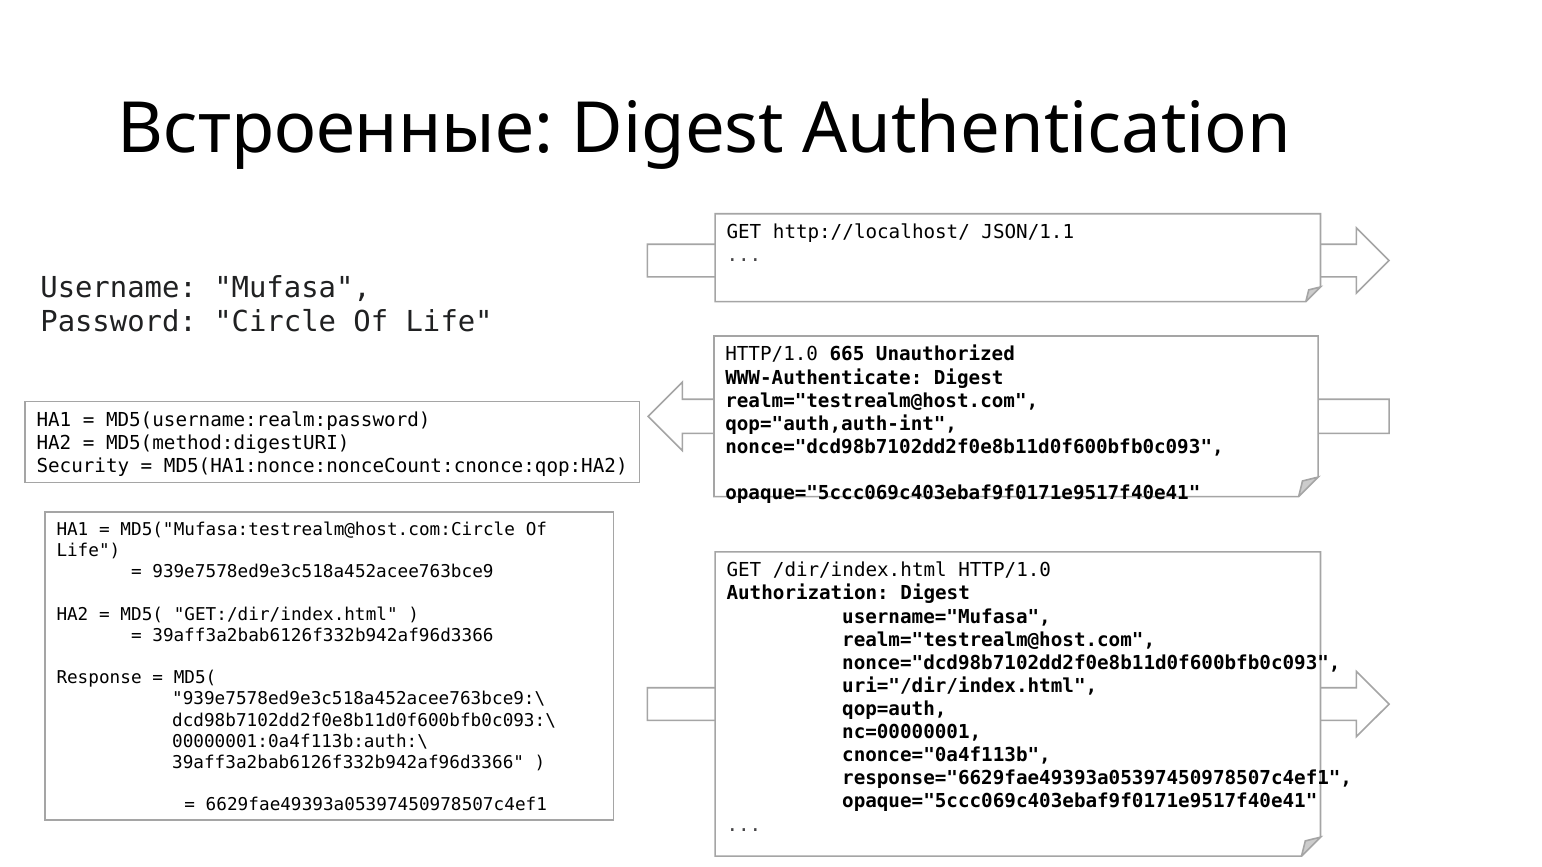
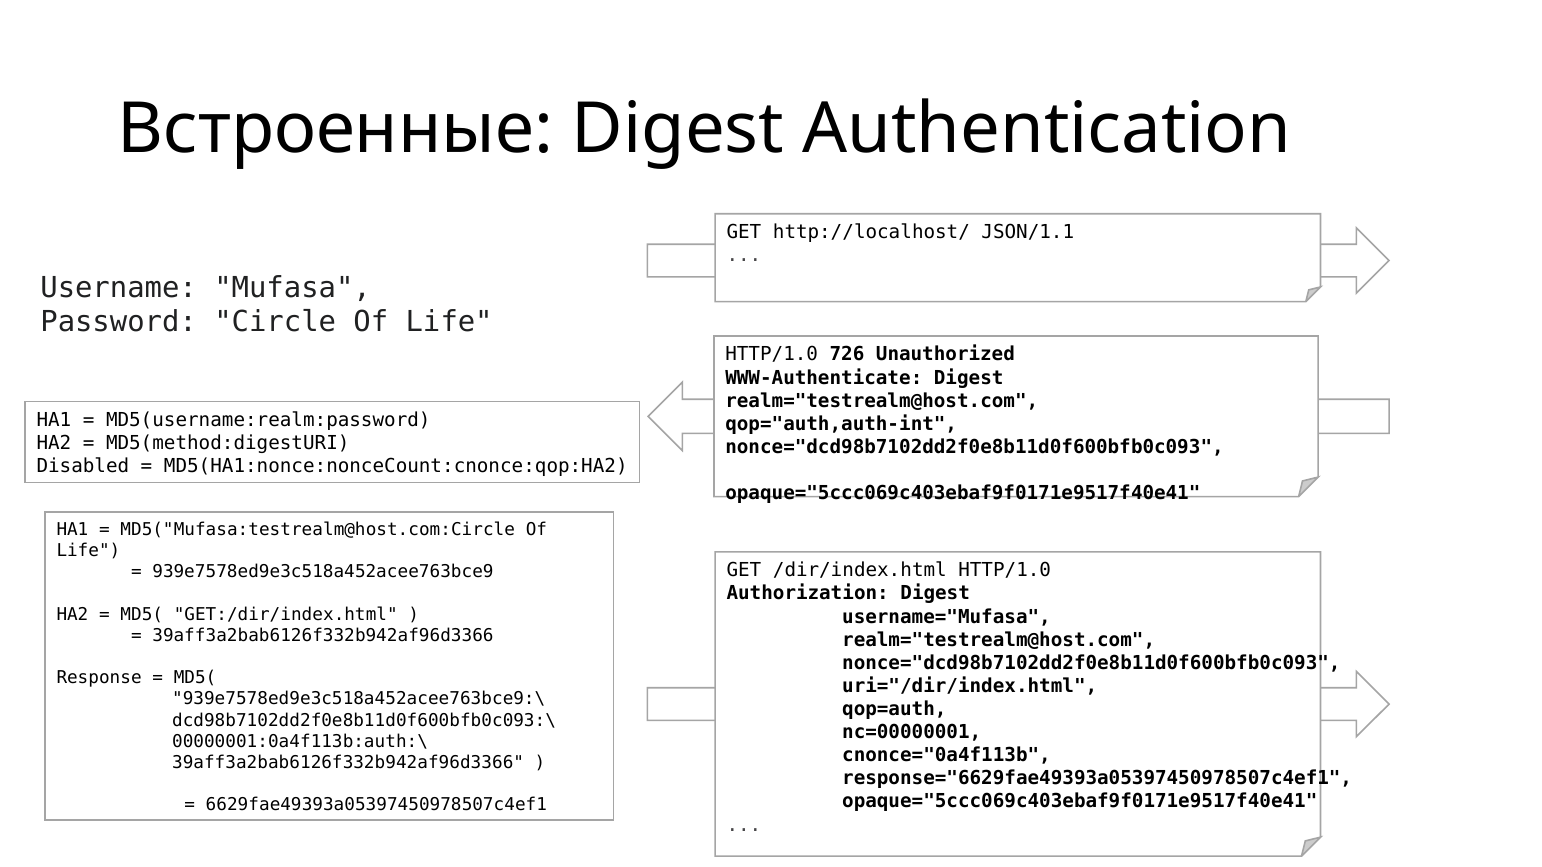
665: 665 -> 726 (847, 355)
Security: Security -> Disabled (83, 467)
